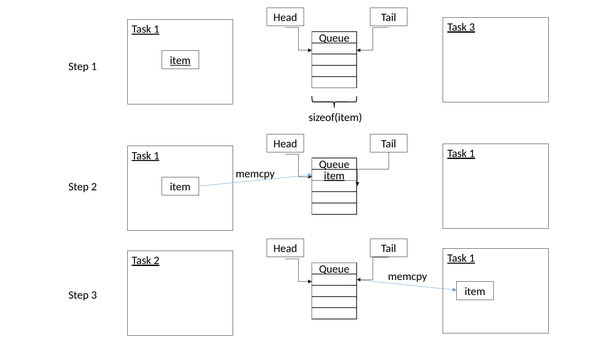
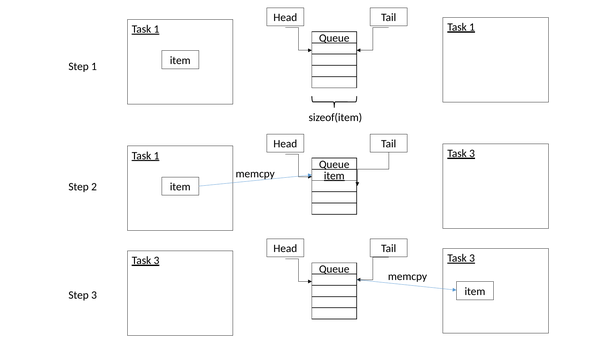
3: 3 -> 1 (472, 27)
item underline: present -> none (180, 60)
1: 1 -> 3 (472, 153)
1: 1 -> 3 (472, 258)
2: 2 -> 3 (157, 260)
